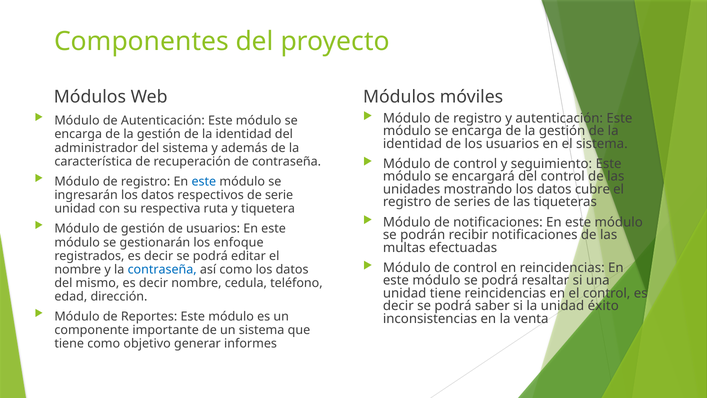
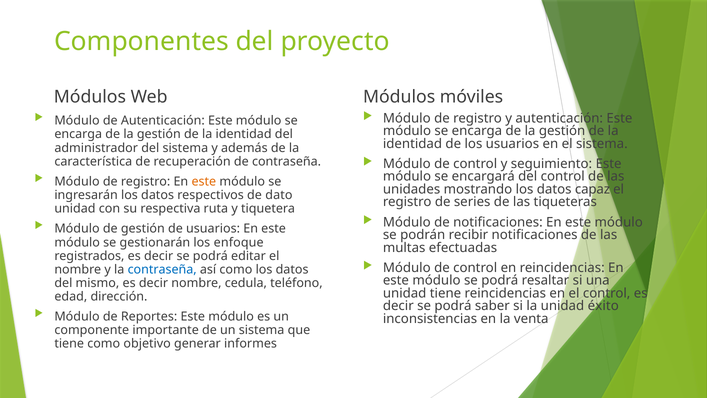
este colour: blue -> orange (204, 181)
cubre: cubre -> capaz (592, 189)
serie: serie -> dato (279, 195)
